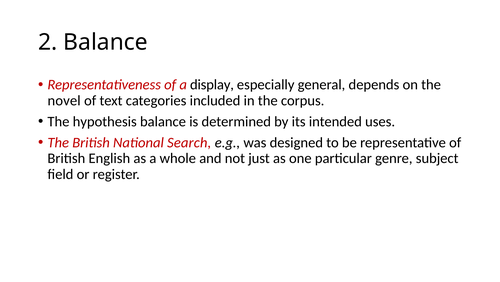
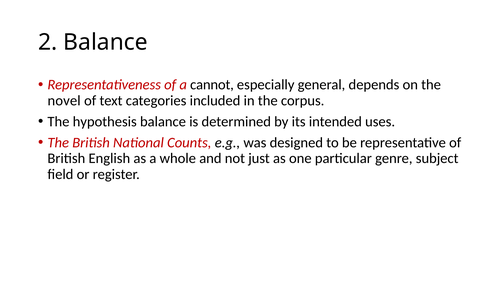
display: display -> cannot (212, 85)
Search: Search -> Counts (189, 142)
